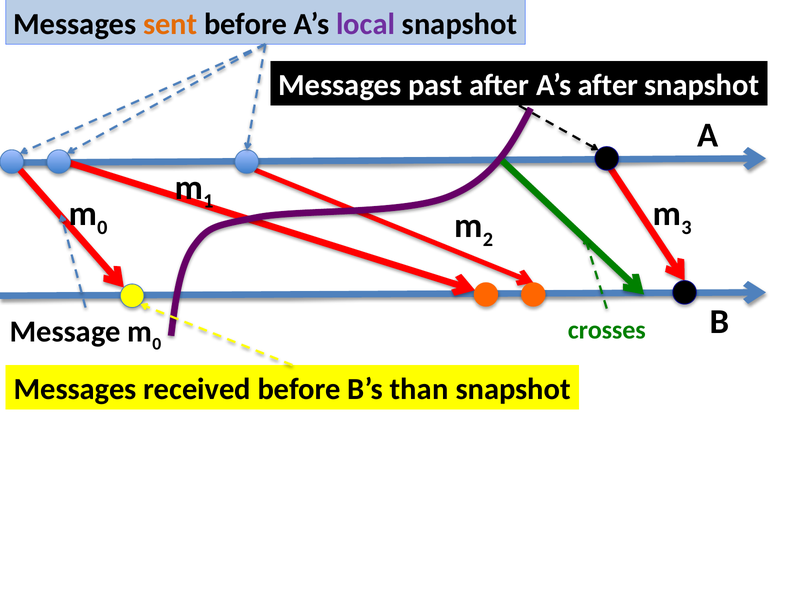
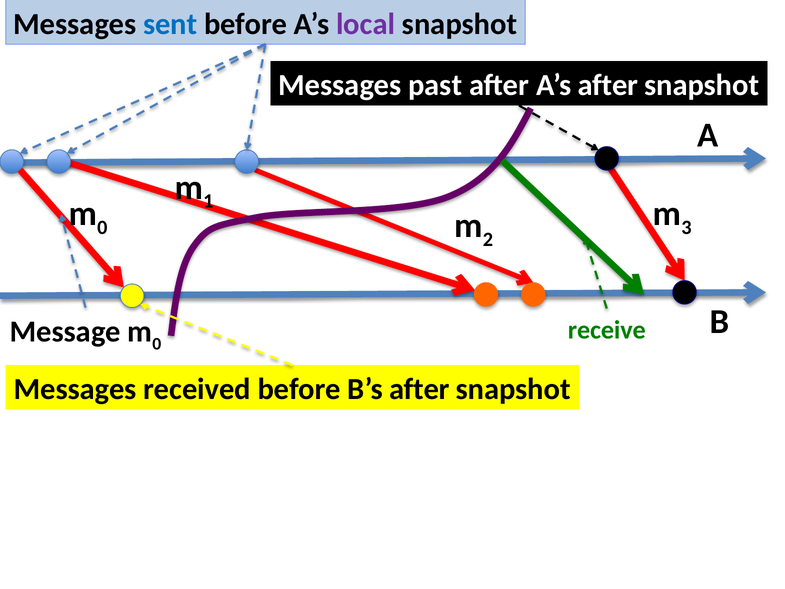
sent colour: orange -> blue (170, 24)
crosses: crosses -> receive (607, 330)
B’s than: than -> after (419, 389)
